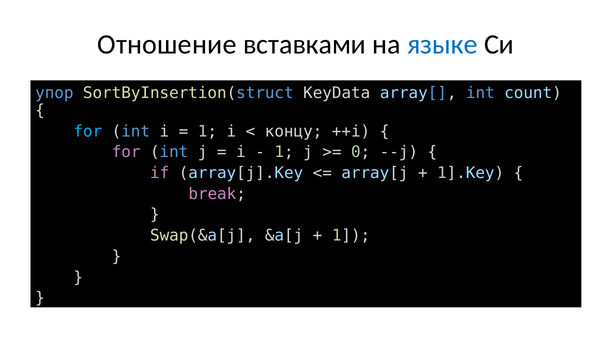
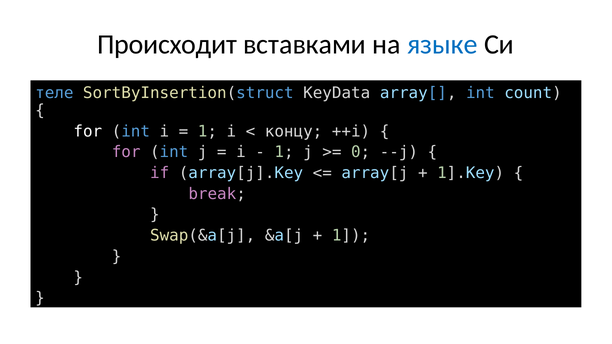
Отношение: Отношение -> Происходит (167, 44)
упор: упор -> теле (54, 93)
for colour: light blue -> white (88, 131)
